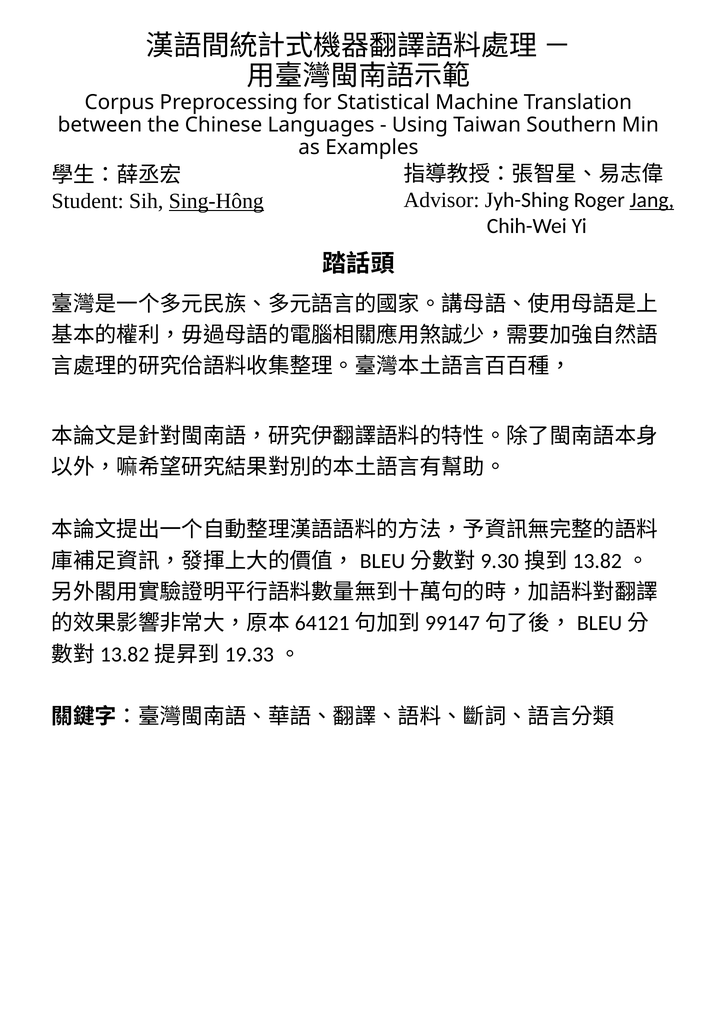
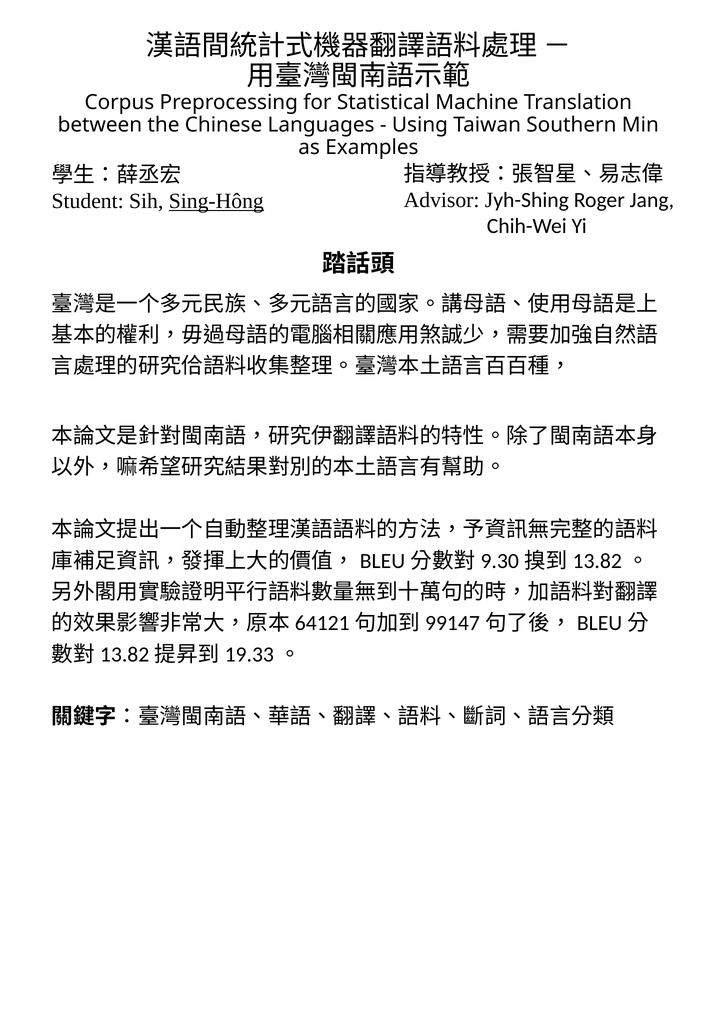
Jang underline: present -> none (652, 200)
